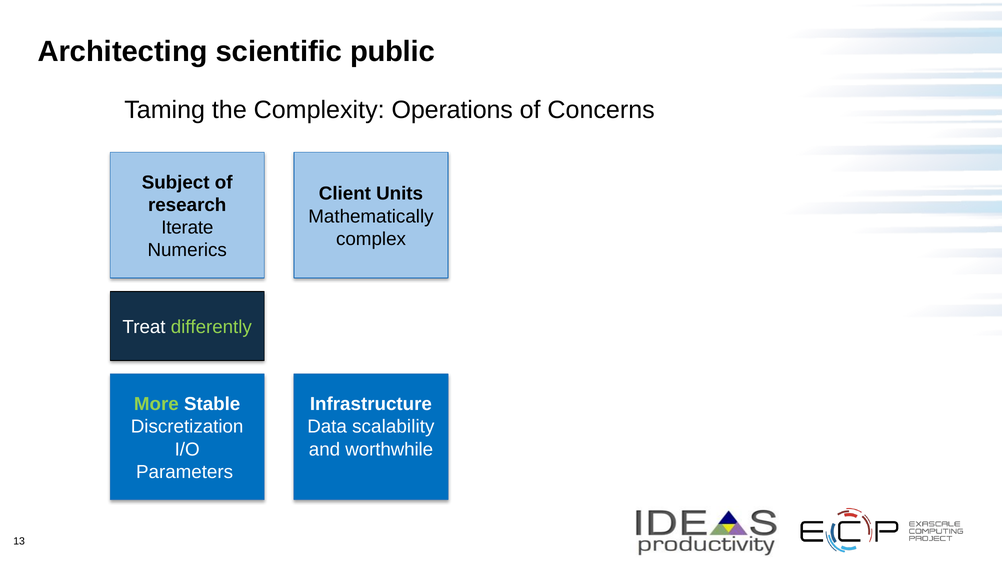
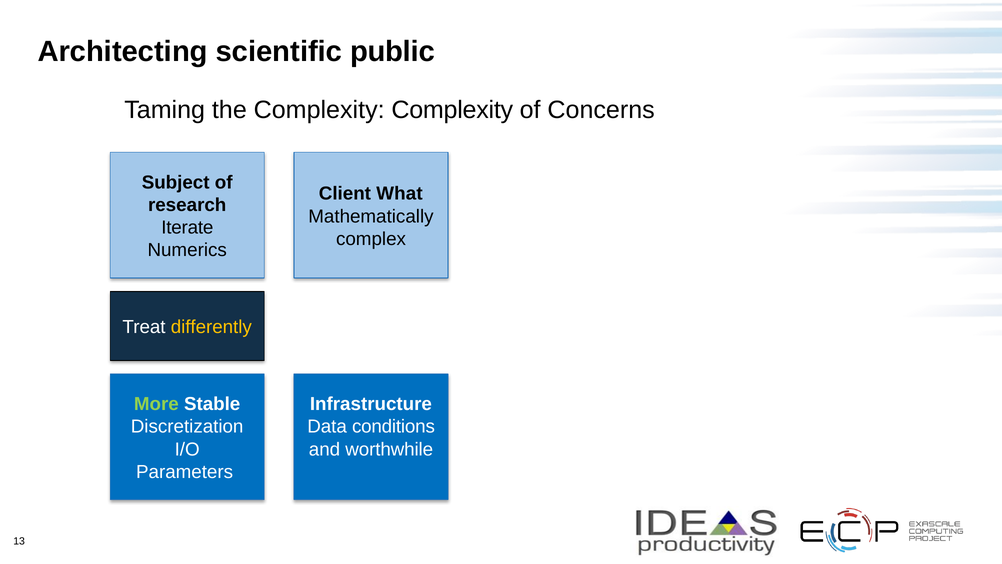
Complexity Operations: Operations -> Complexity (452, 110)
Units: Units -> What (399, 194)
differently colour: light green -> yellow (211, 327)
scalability: scalability -> conditions (393, 427)
